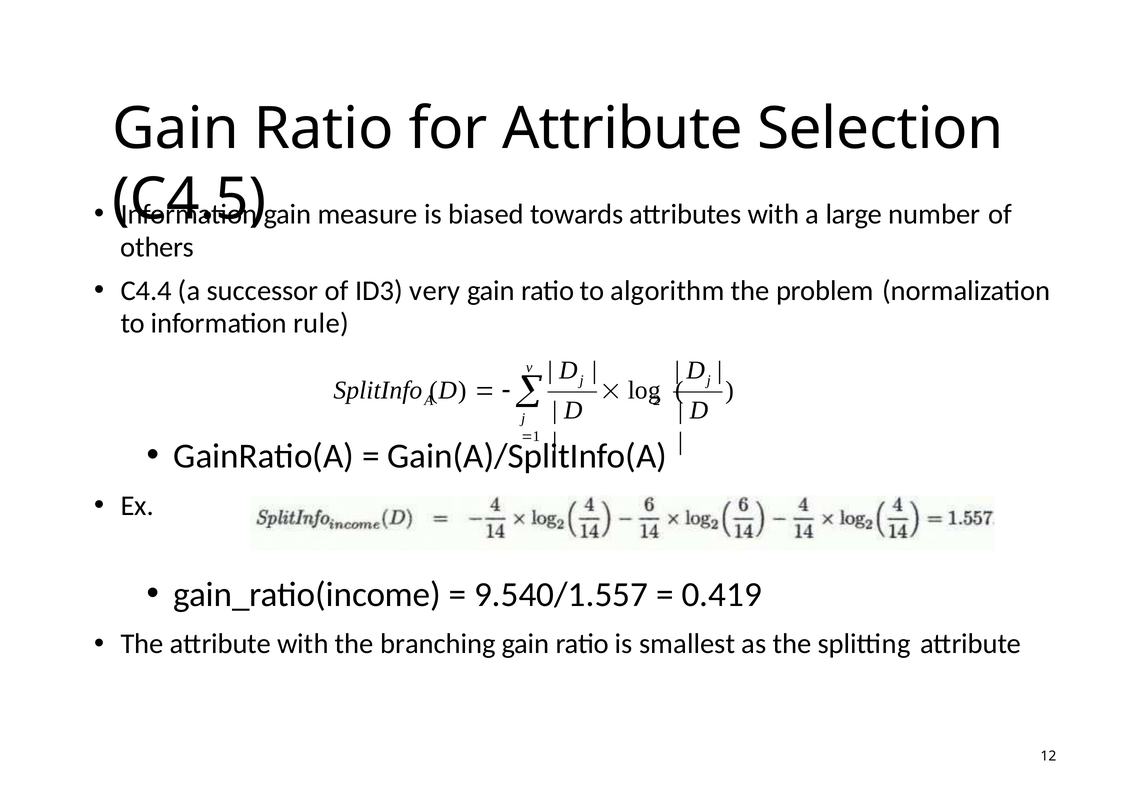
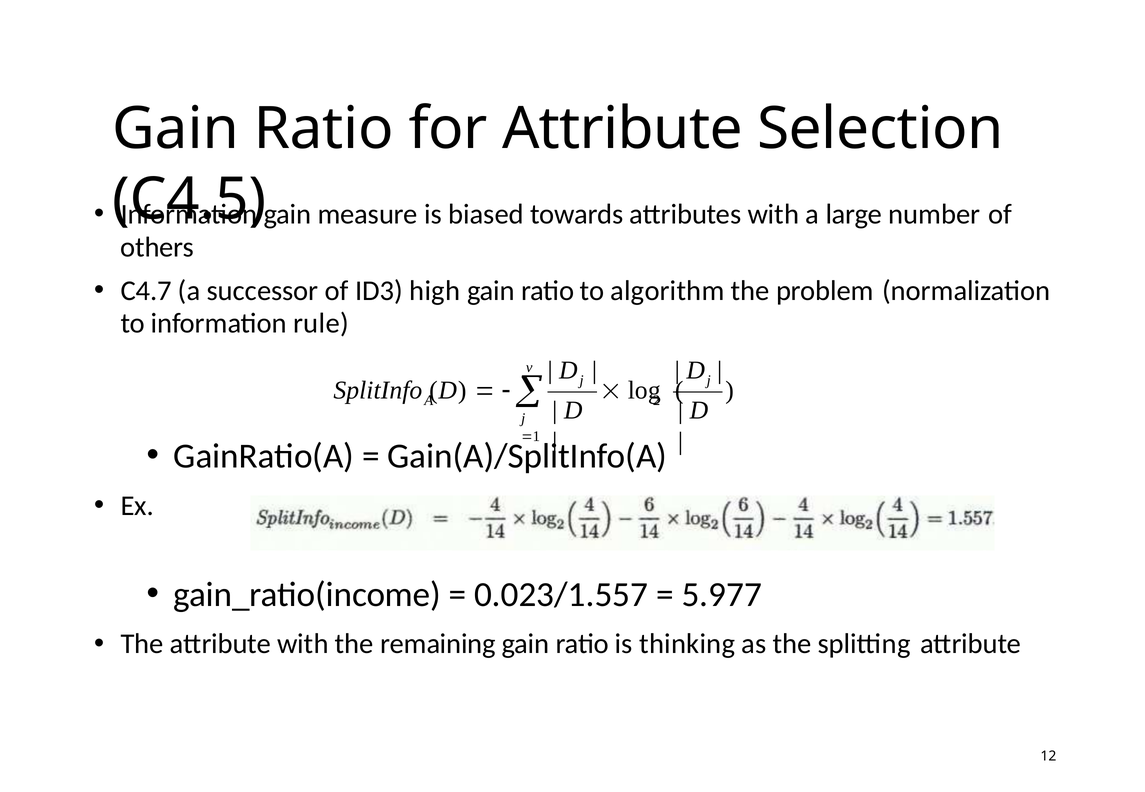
C4.4: C4.4 -> C4.7 (146, 291)
very: very -> high (435, 291)
9.540/1.557: 9.540/1.557 -> 0.023/1.557 (561, 595)
0.419: 0.419 -> 5.977 (722, 595)
branching: branching -> remaining (438, 645)
smallest: smallest -> thinking (687, 645)
